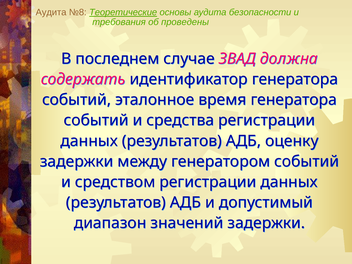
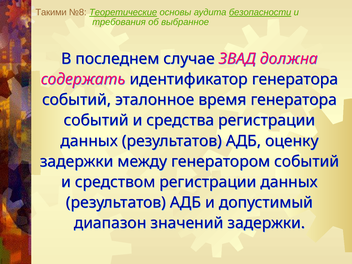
Аудита: Аудита -> Такими (51, 12)
безопасности underline: none -> present (260, 12)
проведены: проведены -> выбранное (185, 22)
